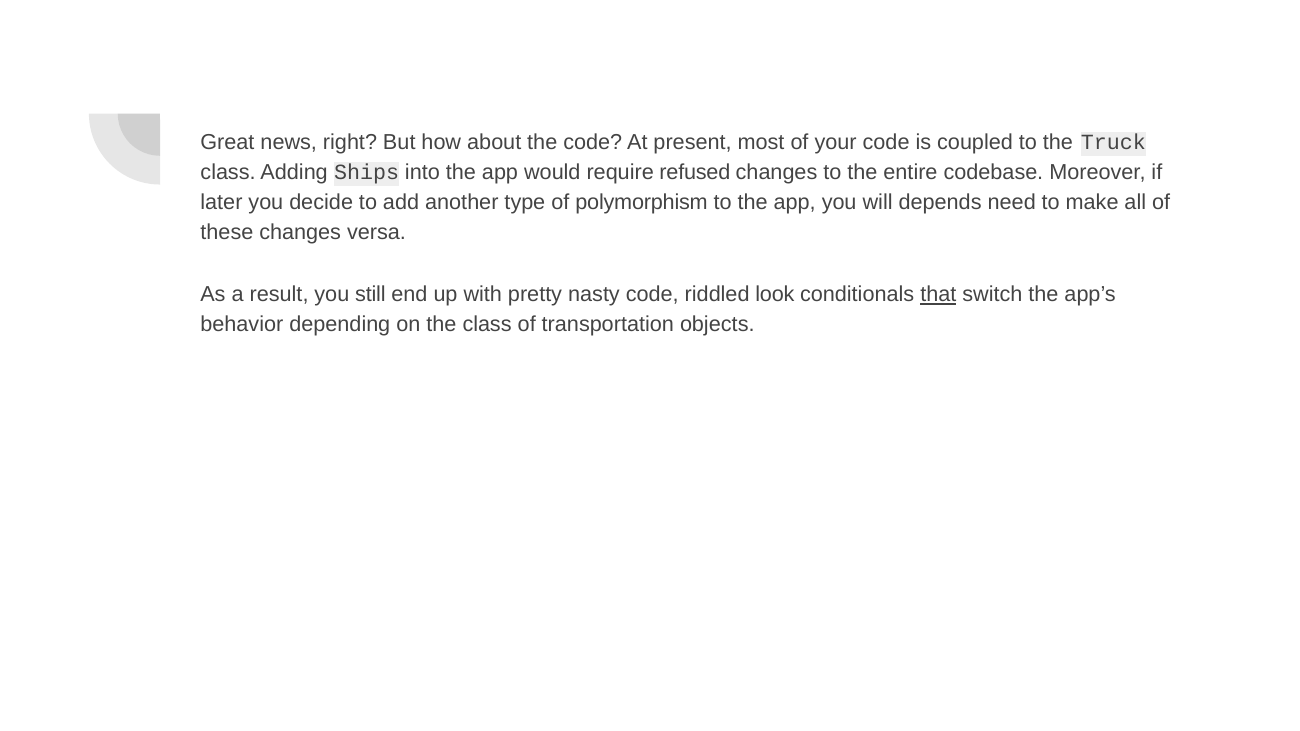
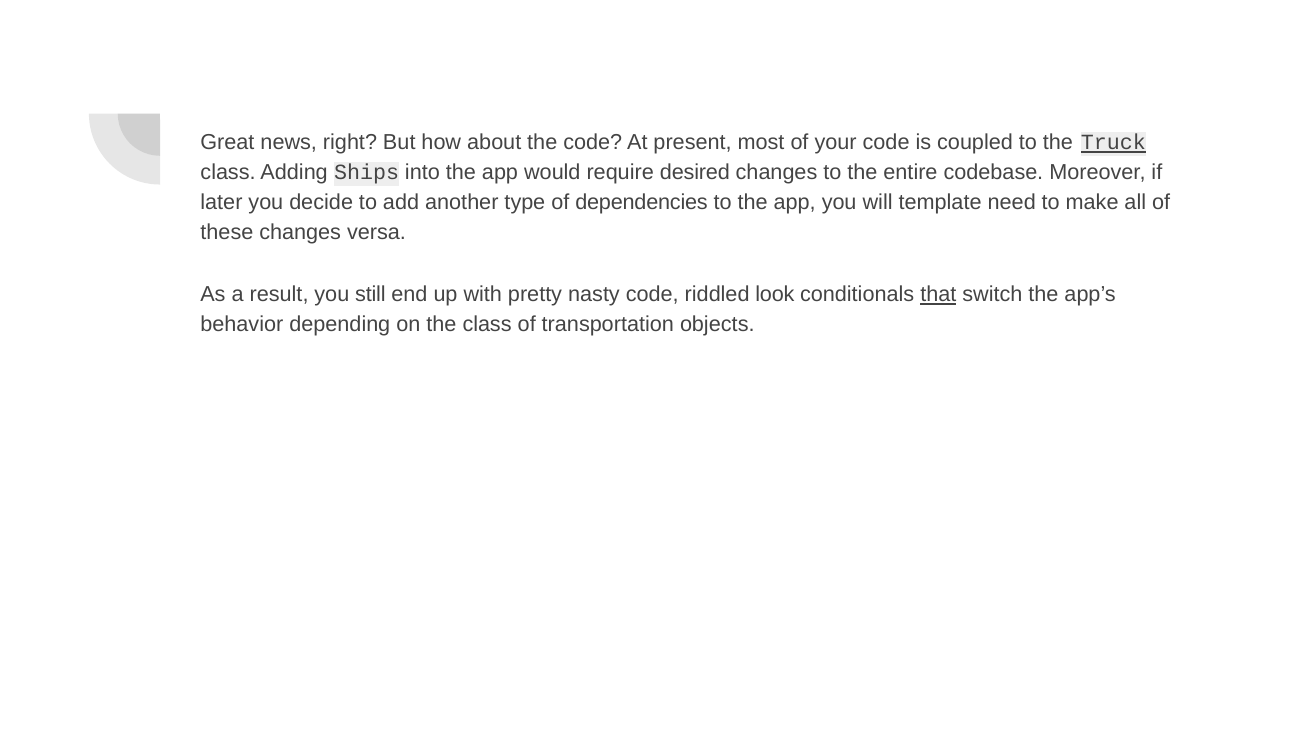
Truck underline: none -> present (1113, 143)
refused: refused -> desired (695, 173)
polymorphism: polymorphism -> dependencies (642, 203)
depends: depends -> template (940, 203)
